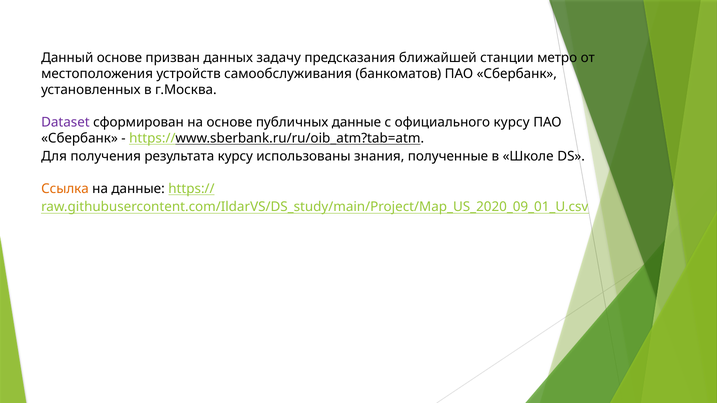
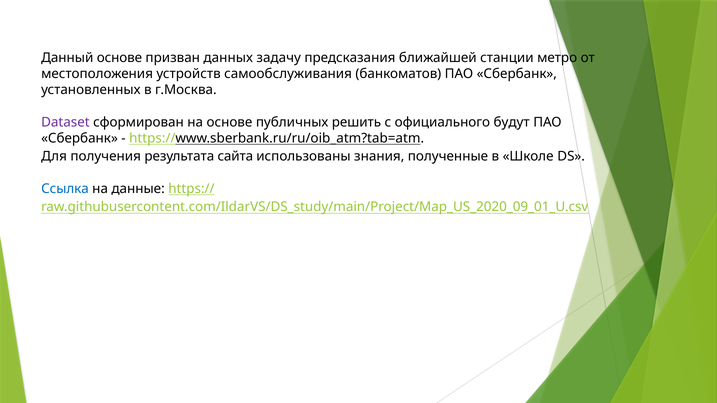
публичных данные: данные -> решить (356, 122)
официального курсу: курсу -> будут (512, 122)
результата курсу: курсу -> сайта (235, 157)
Ссылка colour: orange -> blue (65, 189)
